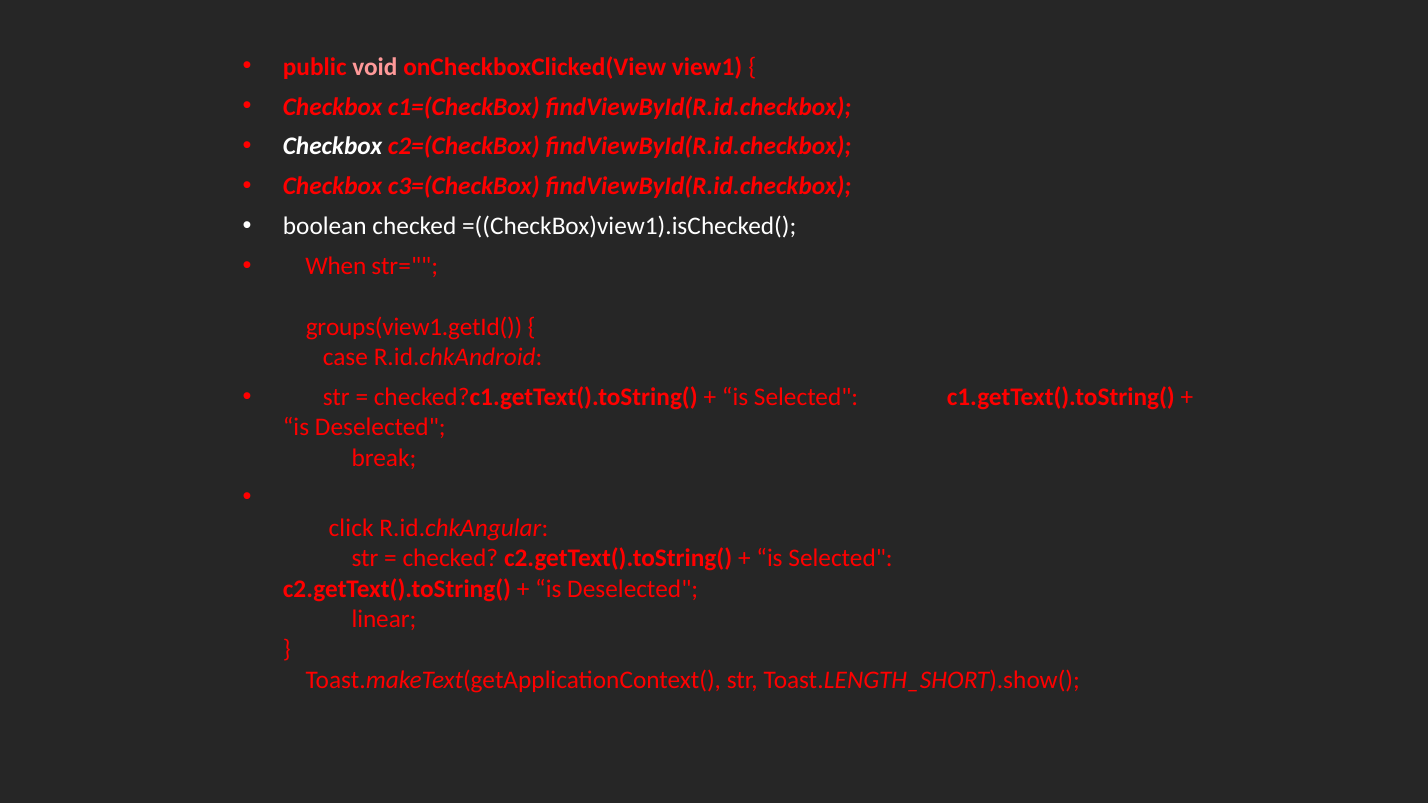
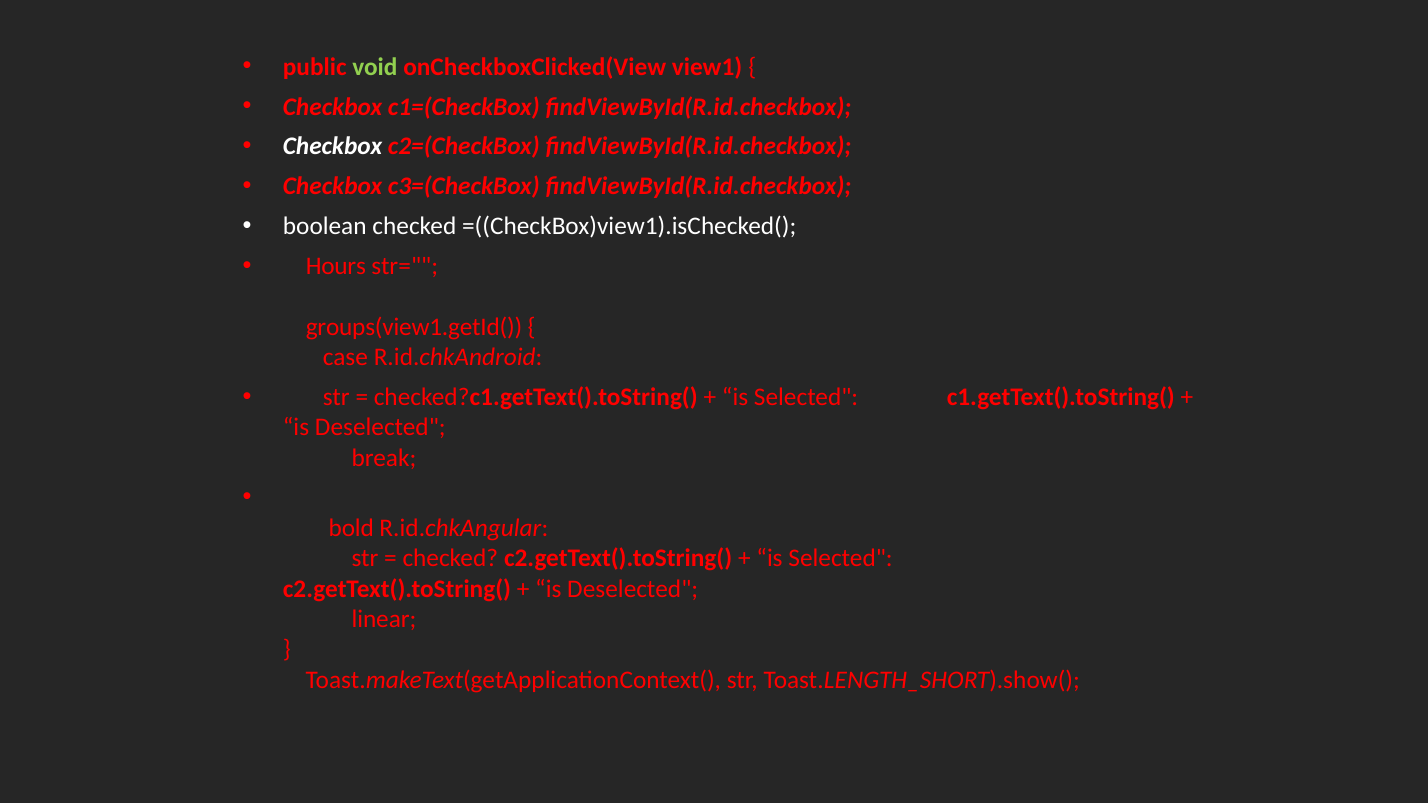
void colour: pink -> light green (375, 67)
When: When -> Hours (336, 266)
click: click -> bold (351, 528)
